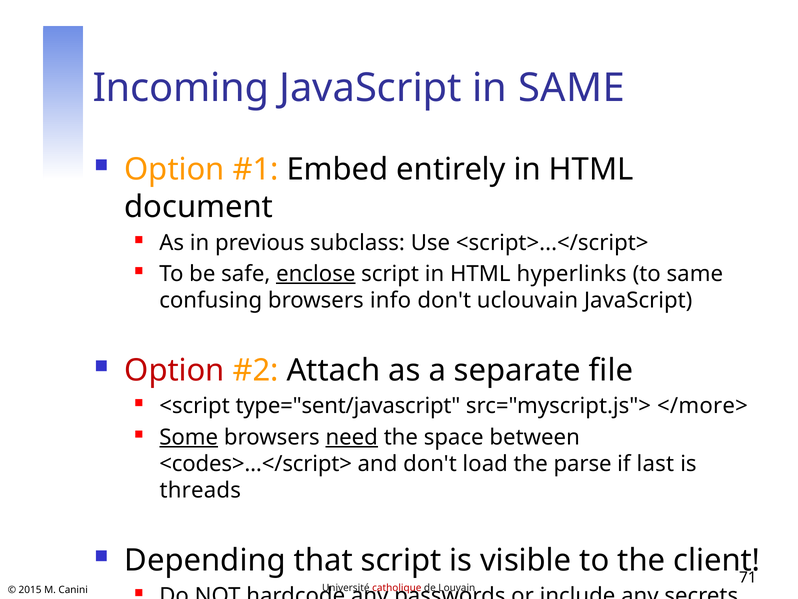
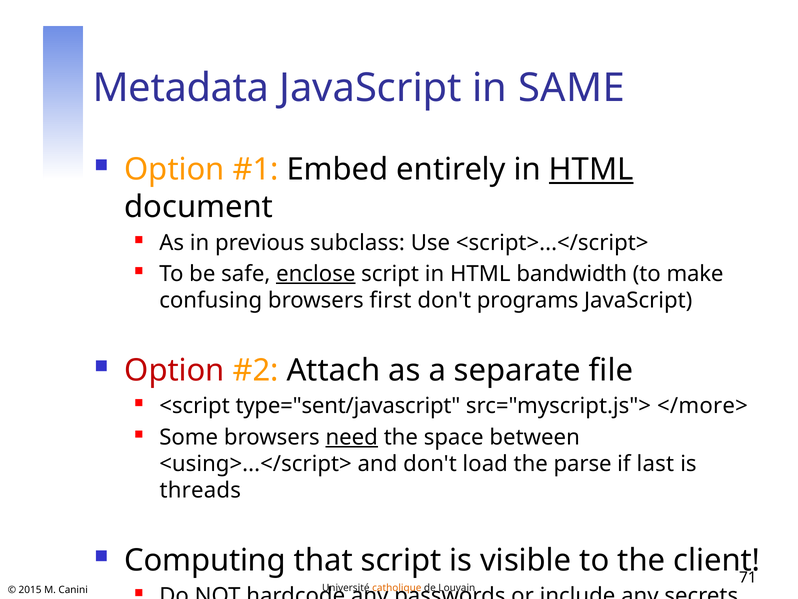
Incoming: Incoming -> Metadata (181, 88)
HTML underline: none -> present (591, 170)
hyperlinks: hyperlinks -> bandwidth (572, 274)
to same: same -> make (695, 274)
info: info -> first (390, 300)
uclouvain: uclouvain -> programs (528, 300)
Some underline: present -> none (189, 437)
<codes>...</script>: <codes>...</script> -> <using>...</script> (256, 463)
Depending: Depending -> Computing (205, 560)
catholique colour: red -> orange (397, 588)
